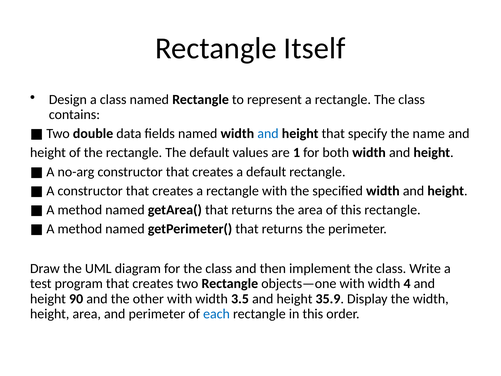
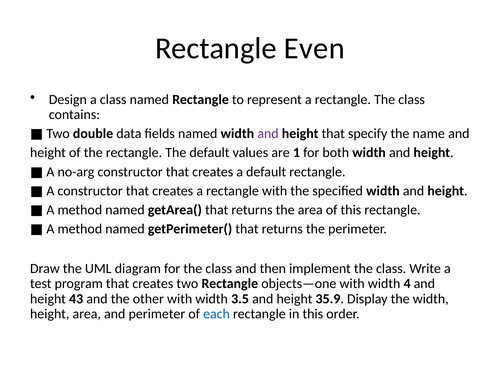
Itself: Itself -> Even (314, 48)
and colour: blue -> purple (268, 134)
90: 90 -> 43 (76, 299)
